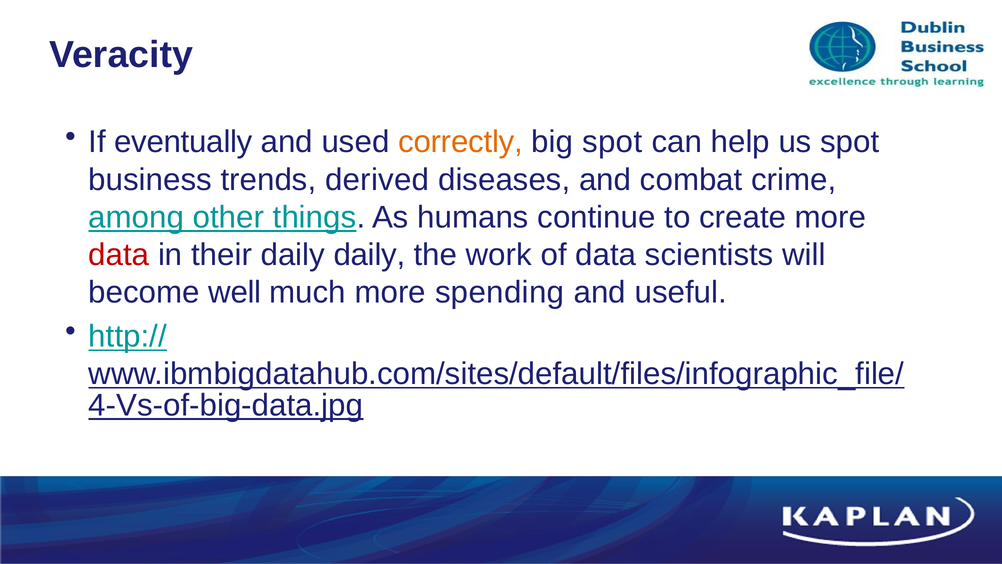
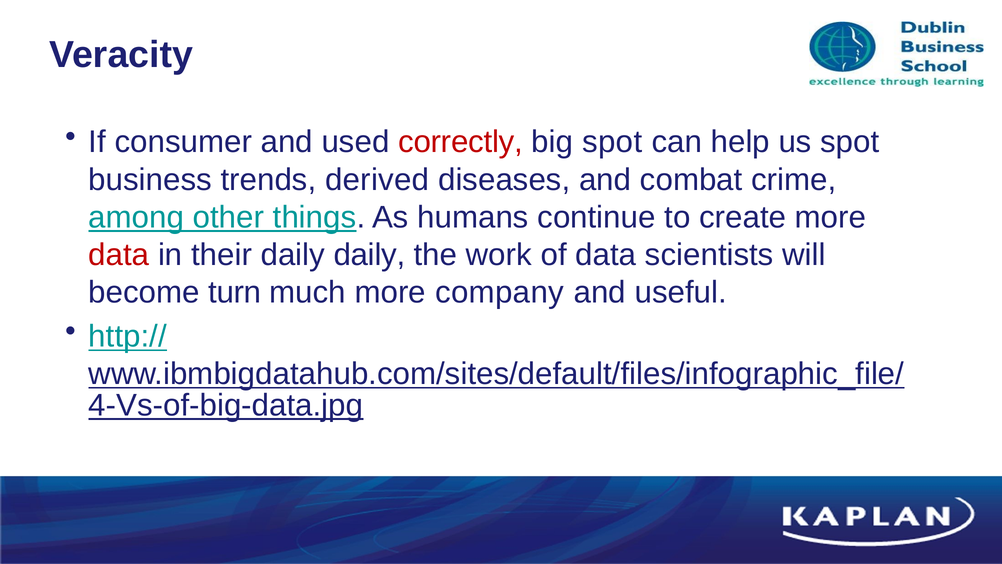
eventually: eventually -> consumer (183, 142)
correctly colour: orange -> red (461, 142)
well: well -> turn (235, 292)
spending: spending -> company (500, 292)
